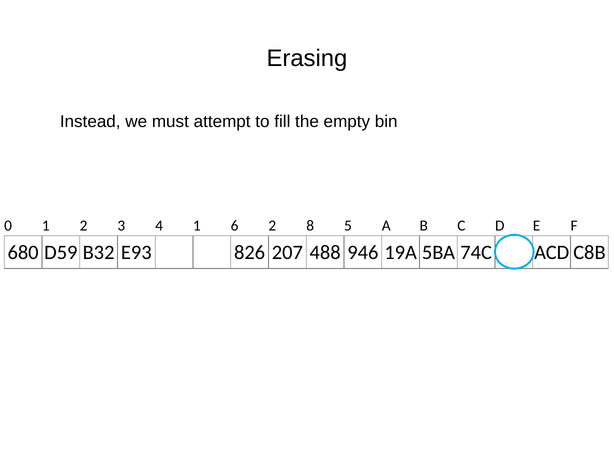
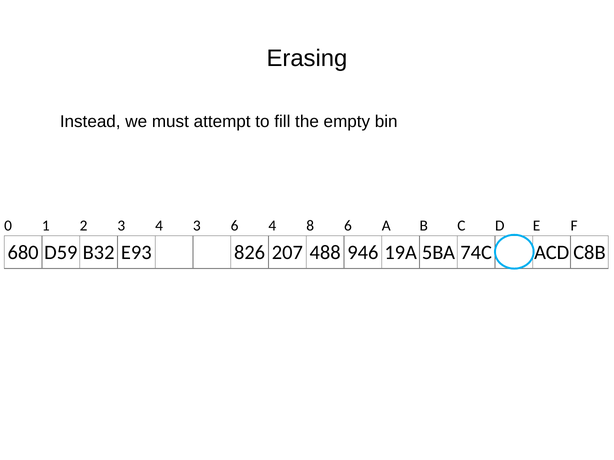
4 1: 1 -> 3 (197, 226)
6 2: 2 -> 4 (272, 226)
8 5: 5 -> 6 (348, 226)
